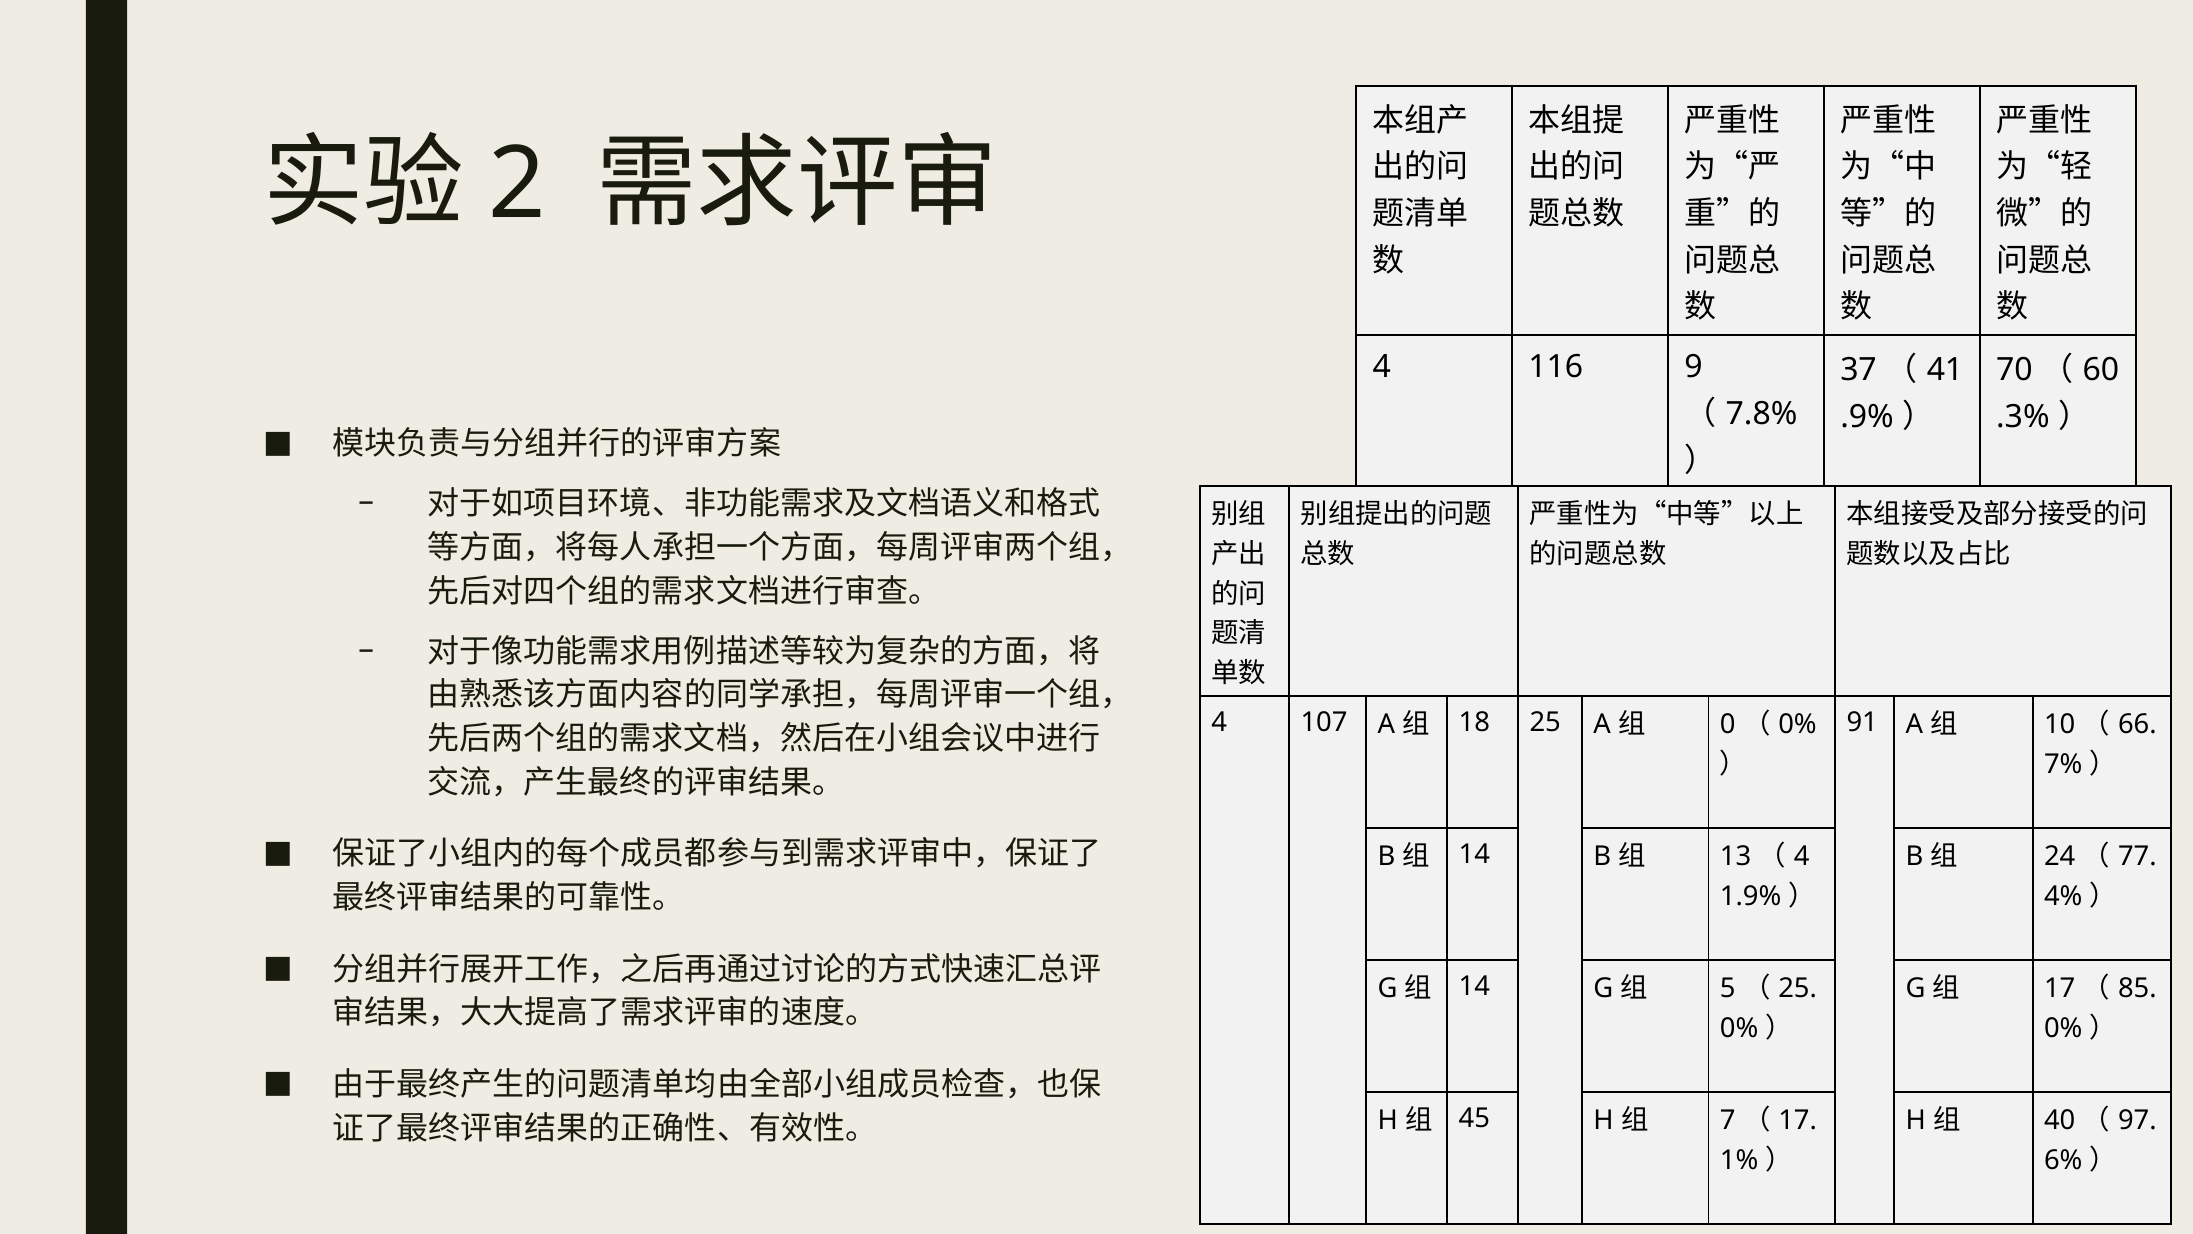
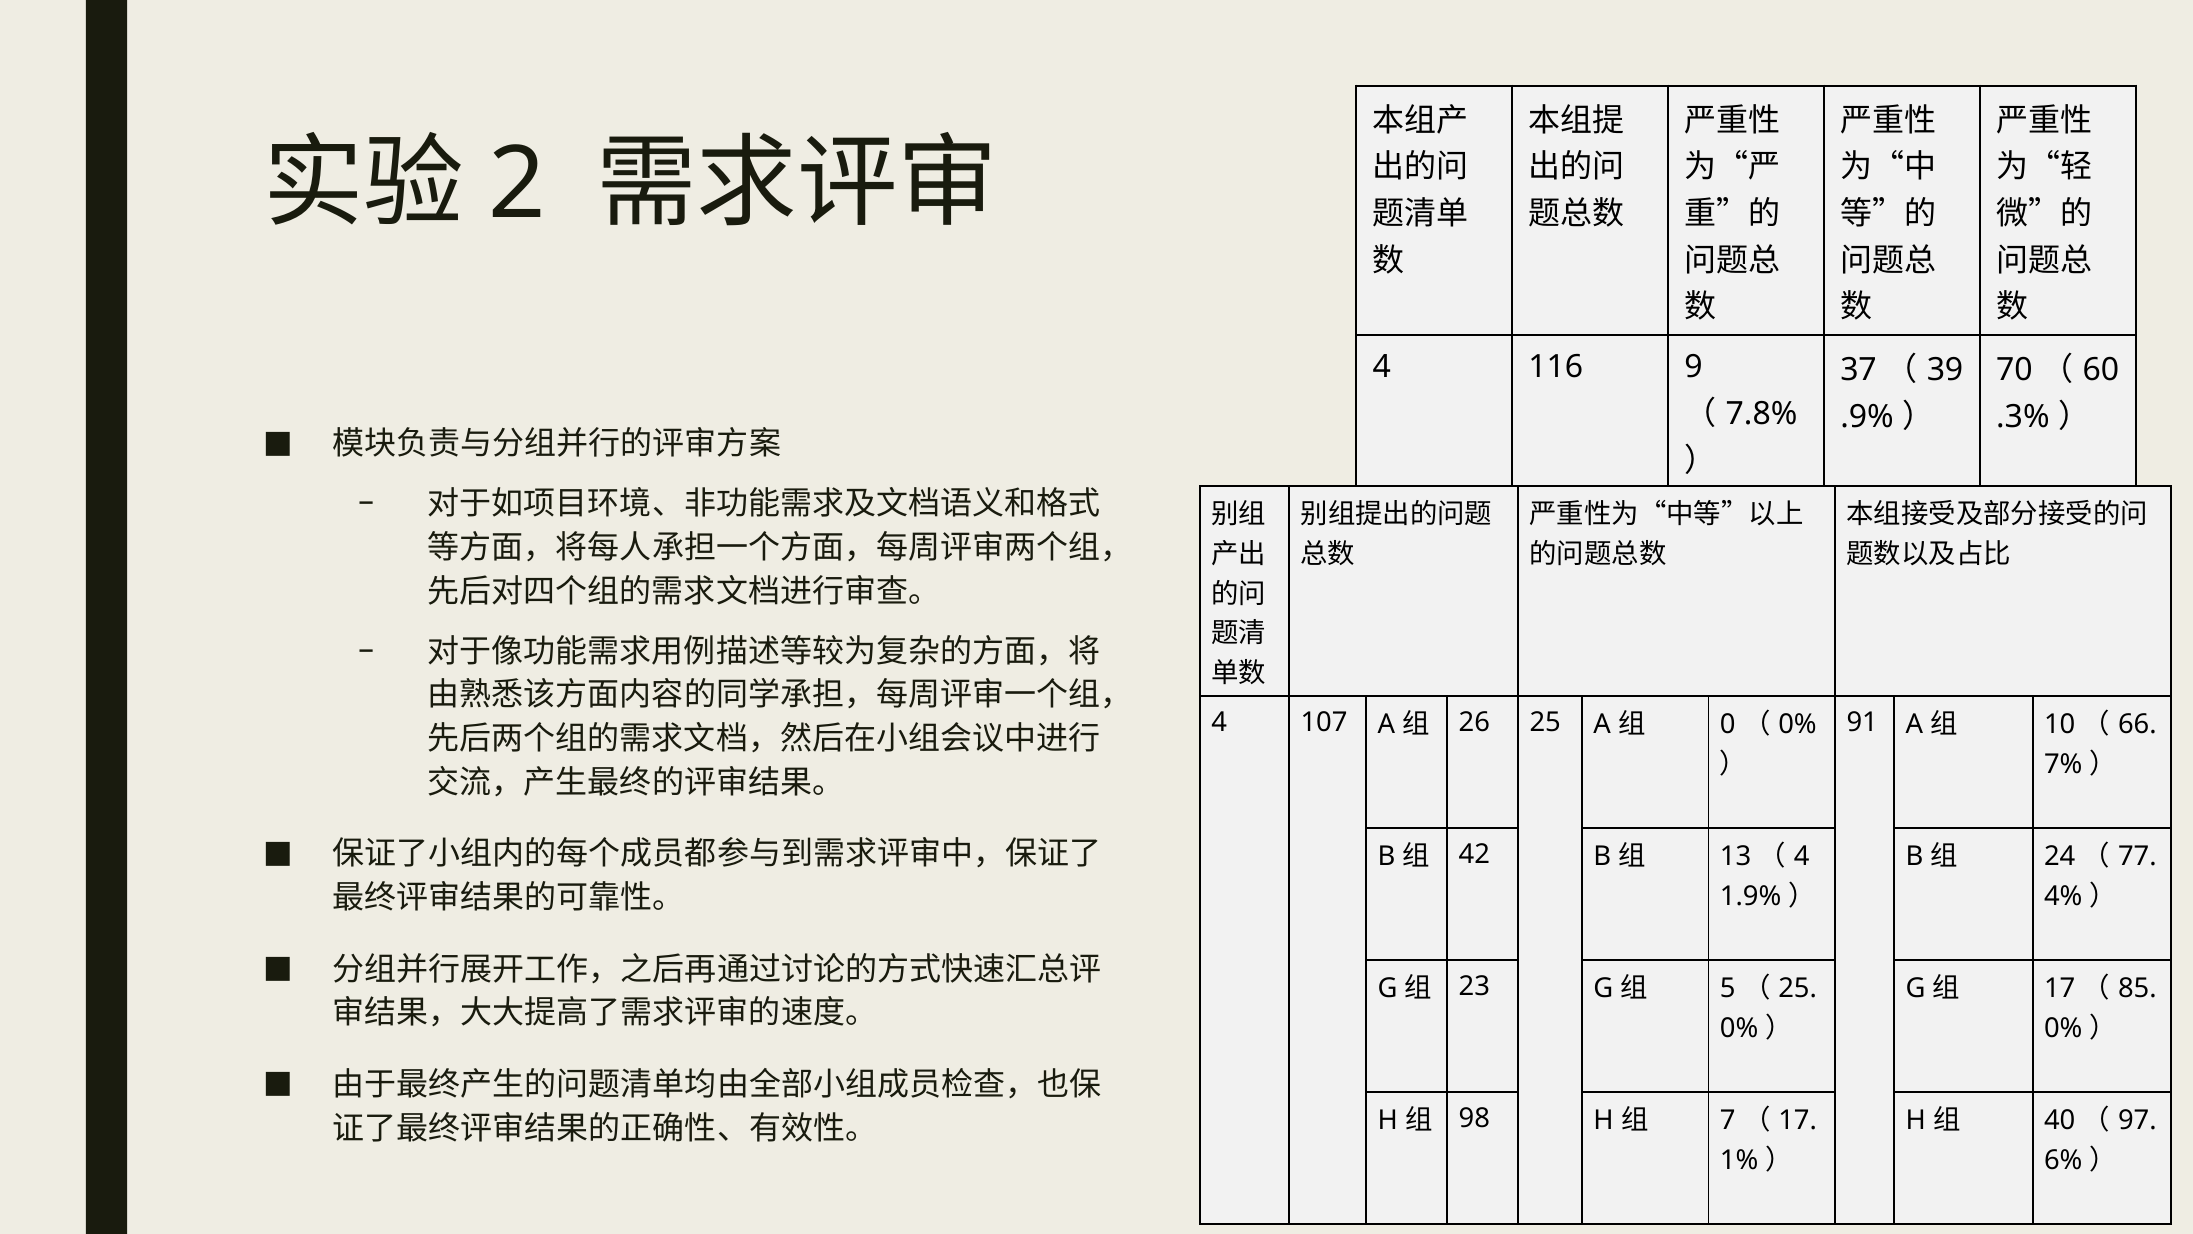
41: 41 -> 39 (1945, 370)
18: 18 -> 26 (1474, 722)
14: 14 -> 42 (1474, 854)
14: 14 -> 23 (1474, 986)
45: 45 -> 98 (1474, 1118)
